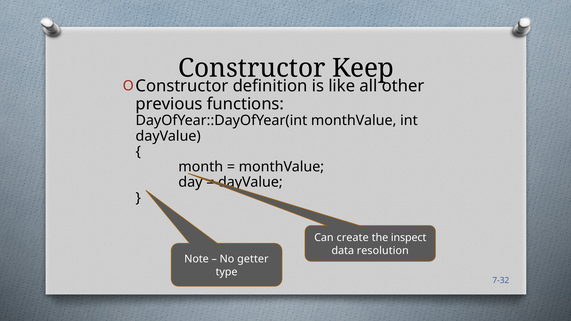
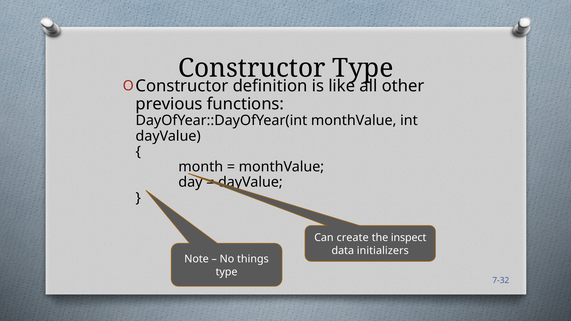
Constructor Keep: Keep -> Type (363, 68)
resolution: resolution -> initializers (383, 251)
getter: getter -> things (253, 259)
